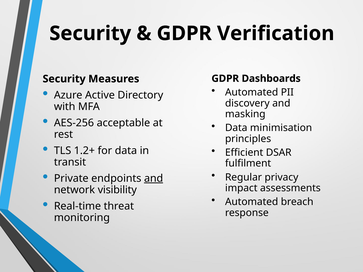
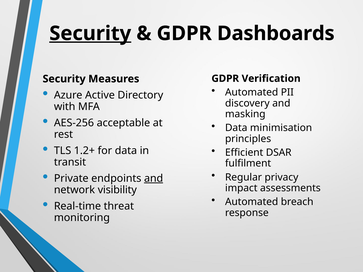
Security underline: none -> present (90, 33)
Verification: Verification -> Dashboards (276, 33)
Dashboards: Dashboards -> Verification (271, 79)
